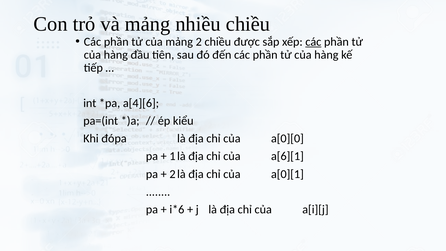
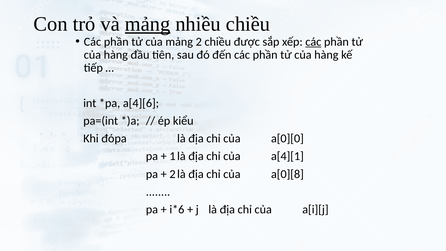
mảng underline: none -> present (148, 24)
a[6][1: a[6][1 -> a[4][1 (287, 156)
a[0][1: a[0][1 -> a[0][8 (287, 174)
